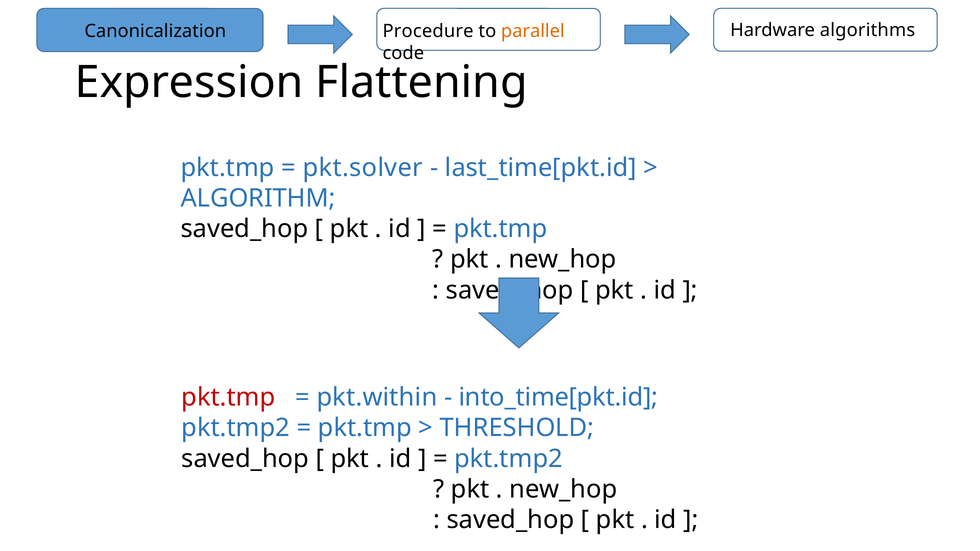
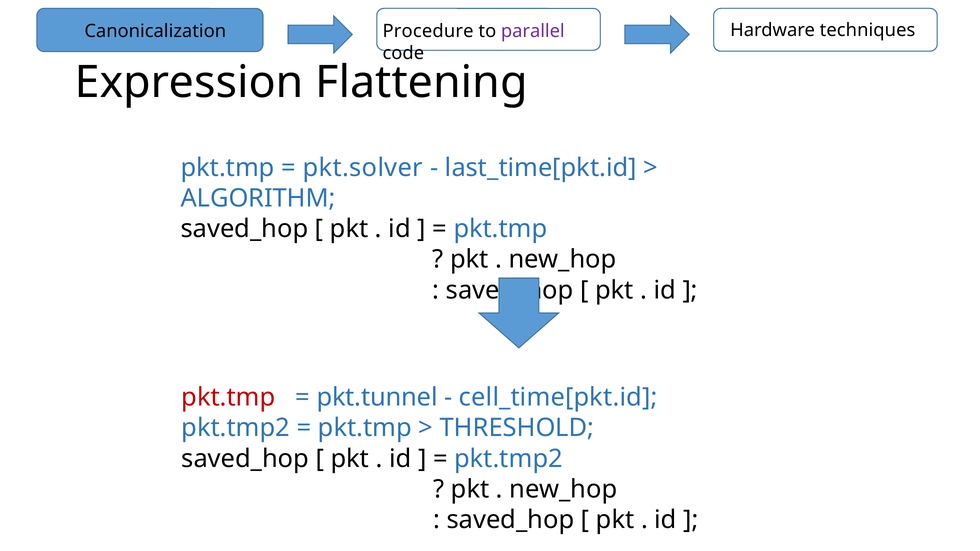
algorithms: algorithms -> techniques (868, 30)
parallel colour: orange -> purple (533, 31)
pkt.within: pkt.within -> pkt.tunnel (377, 398)
into_time[pkt.id: into_time[pkt.id -> cell_time[pkt.id (558, 398)
